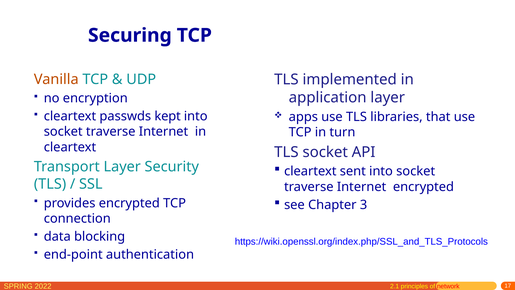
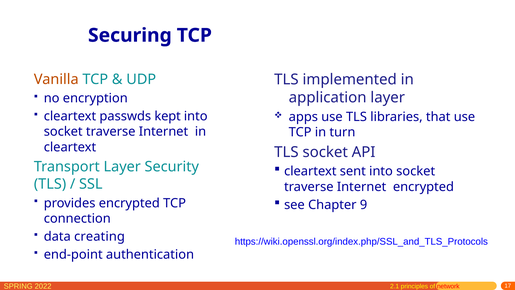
3: 3 -> 9 (364, 205)
blocking: blocking -> creating (100, 236)
